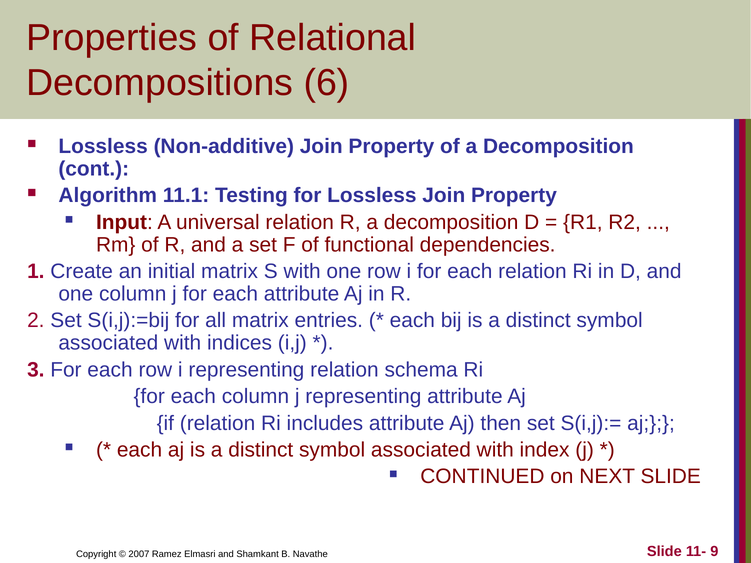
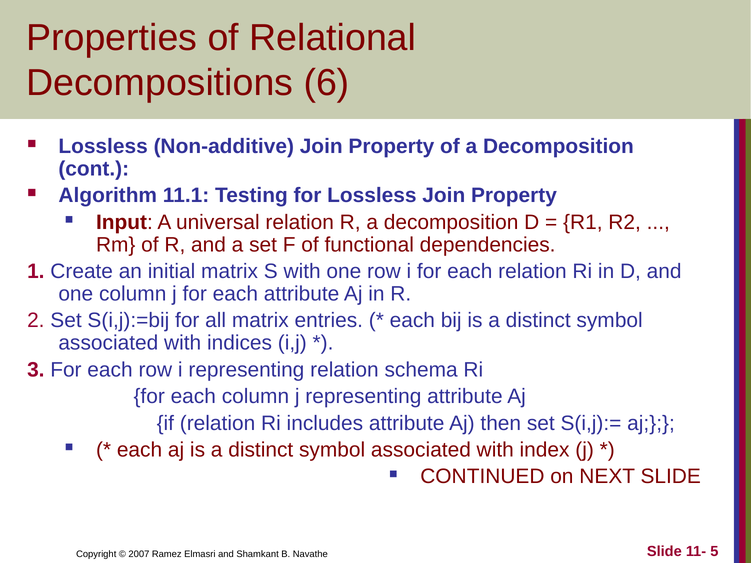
9: 9 -> 5 (714, 552)
